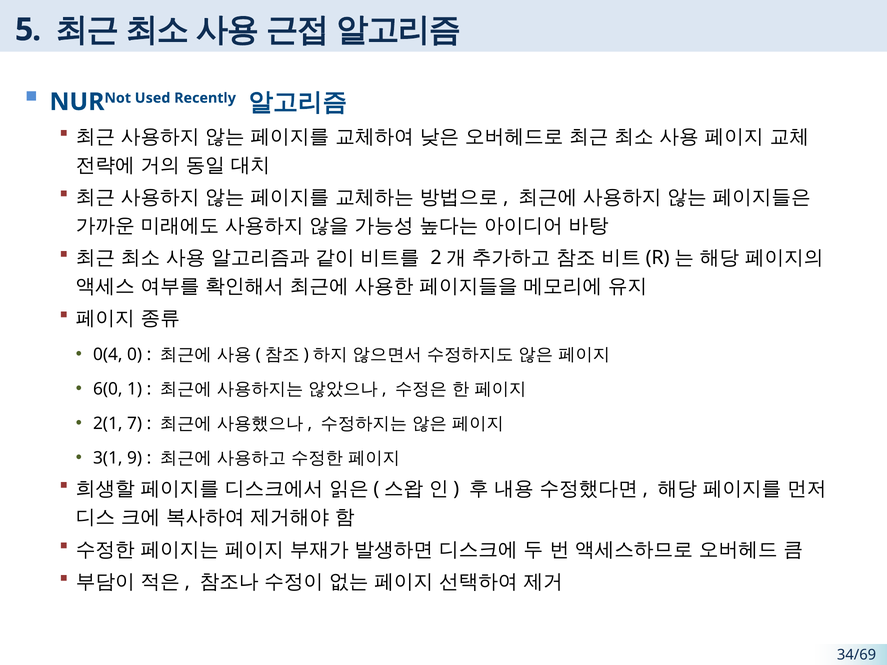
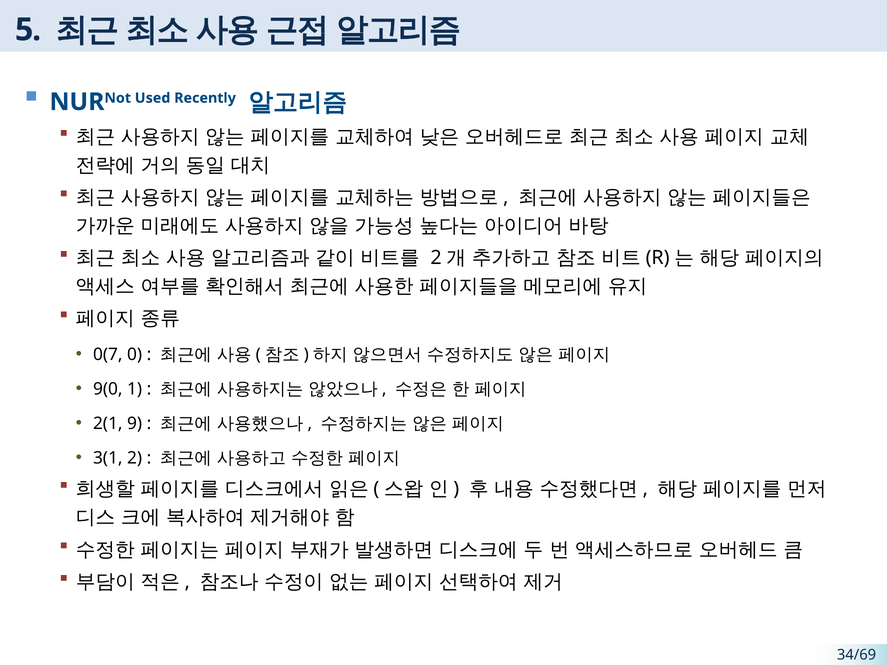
0(4: 0(4 -> 0(7 (108, 354)
6(0: 6(0 -> 9(0 (108, 389)
7: 7 -> 9 (135, 424)
9: 9 -> 2 (135, 458)
